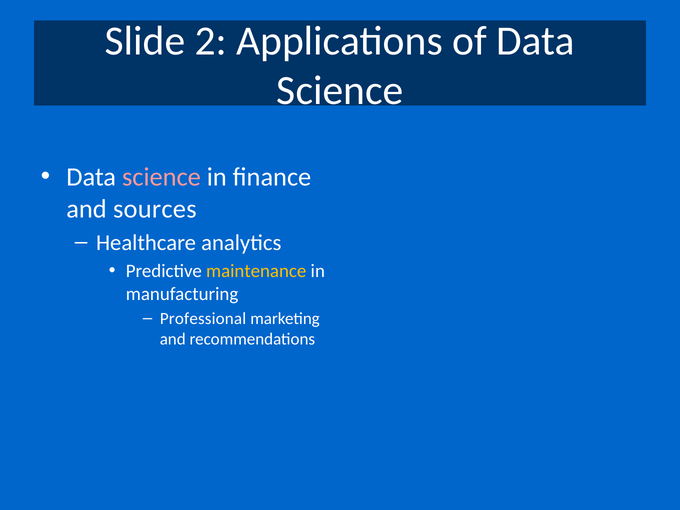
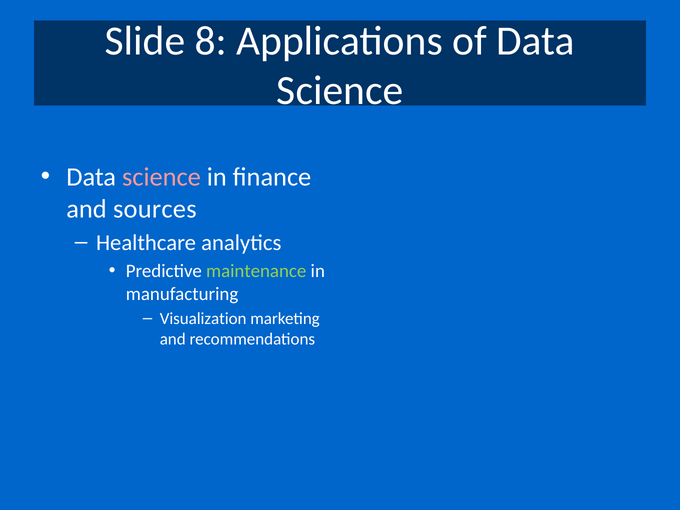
2: 2 -> 8 (211, 41)
maintenance colour: yellow -> light green (256, 271)
Professional: Professional -> Visualization (203, 319)
